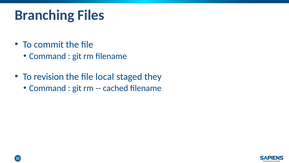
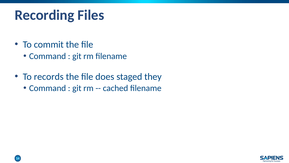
Branching: Branching -> Recording (44, 15)
revision: revision -> records (49, 76)
local: local -> does (105, 76)
